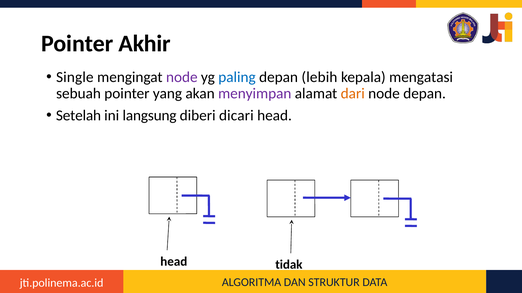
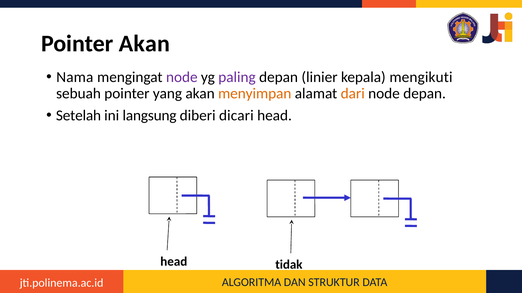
Pointer Akhir: Akhir -> Akan (144, 44)
Single: Single -> Nama (75, 77)
paling colour: blue -> purple (237, 77)
lebih: lebih -> linier (320, 77)
mengatasi: mengatasi -> mengikuti (421, 77)
menyimpan colour: purple -> orange (255, 94)
